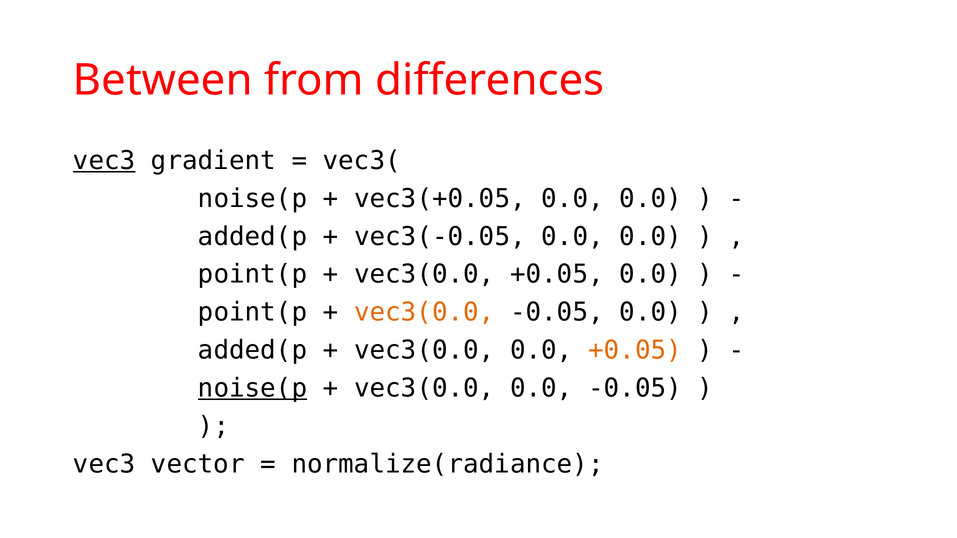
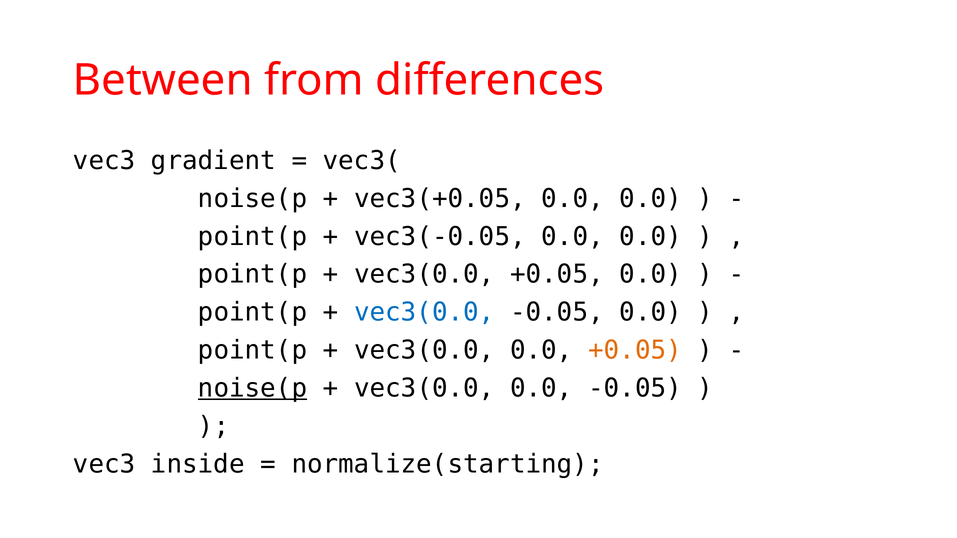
vec3 underline: present -> none (104, 161)
added(p: added(p -> point(p (253, 237)
vec3(0.0 colour: orange -> blue (424, 313)
added(p: added(p -> point(p (253, 350)
vector: vector -> inside (198, 464)
normalize(radiance: normalize(radiance -> normalize(starting (448, 464)
